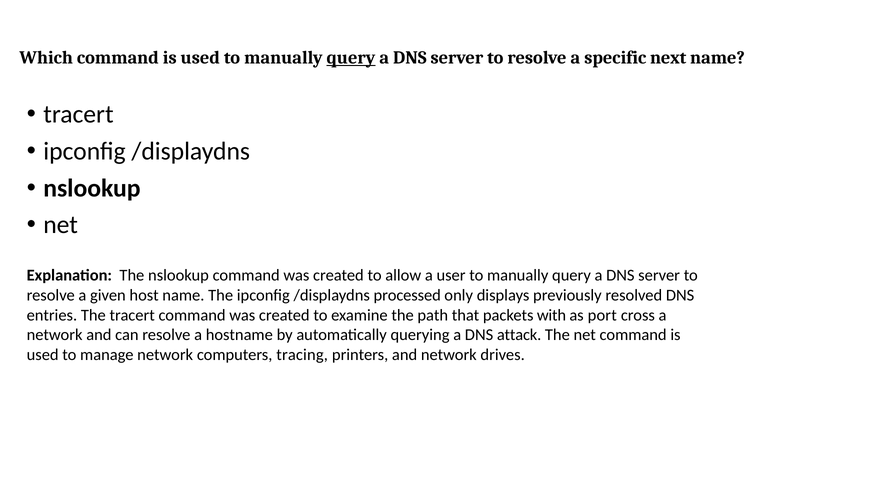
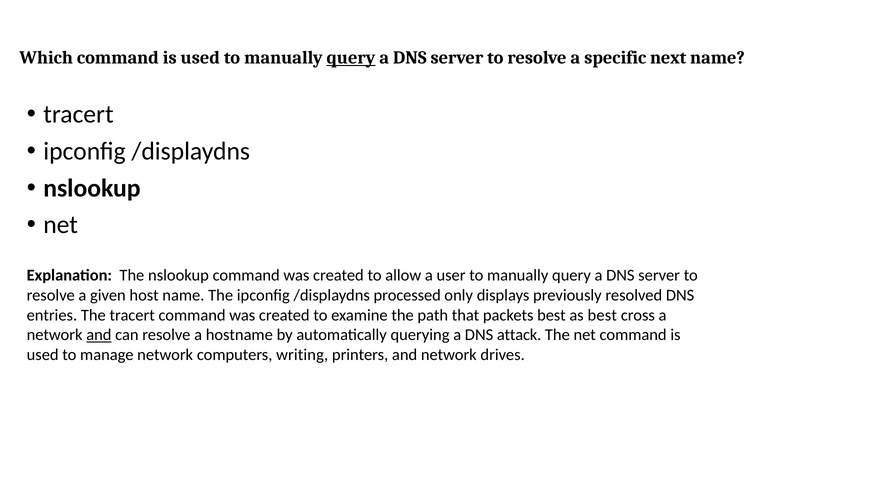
packets with: with -> best (551, 315)
as port: port -> best (602, 315)
and underline: none -> present (99, 335)
tracing: tracing -> writing (302, 355)
